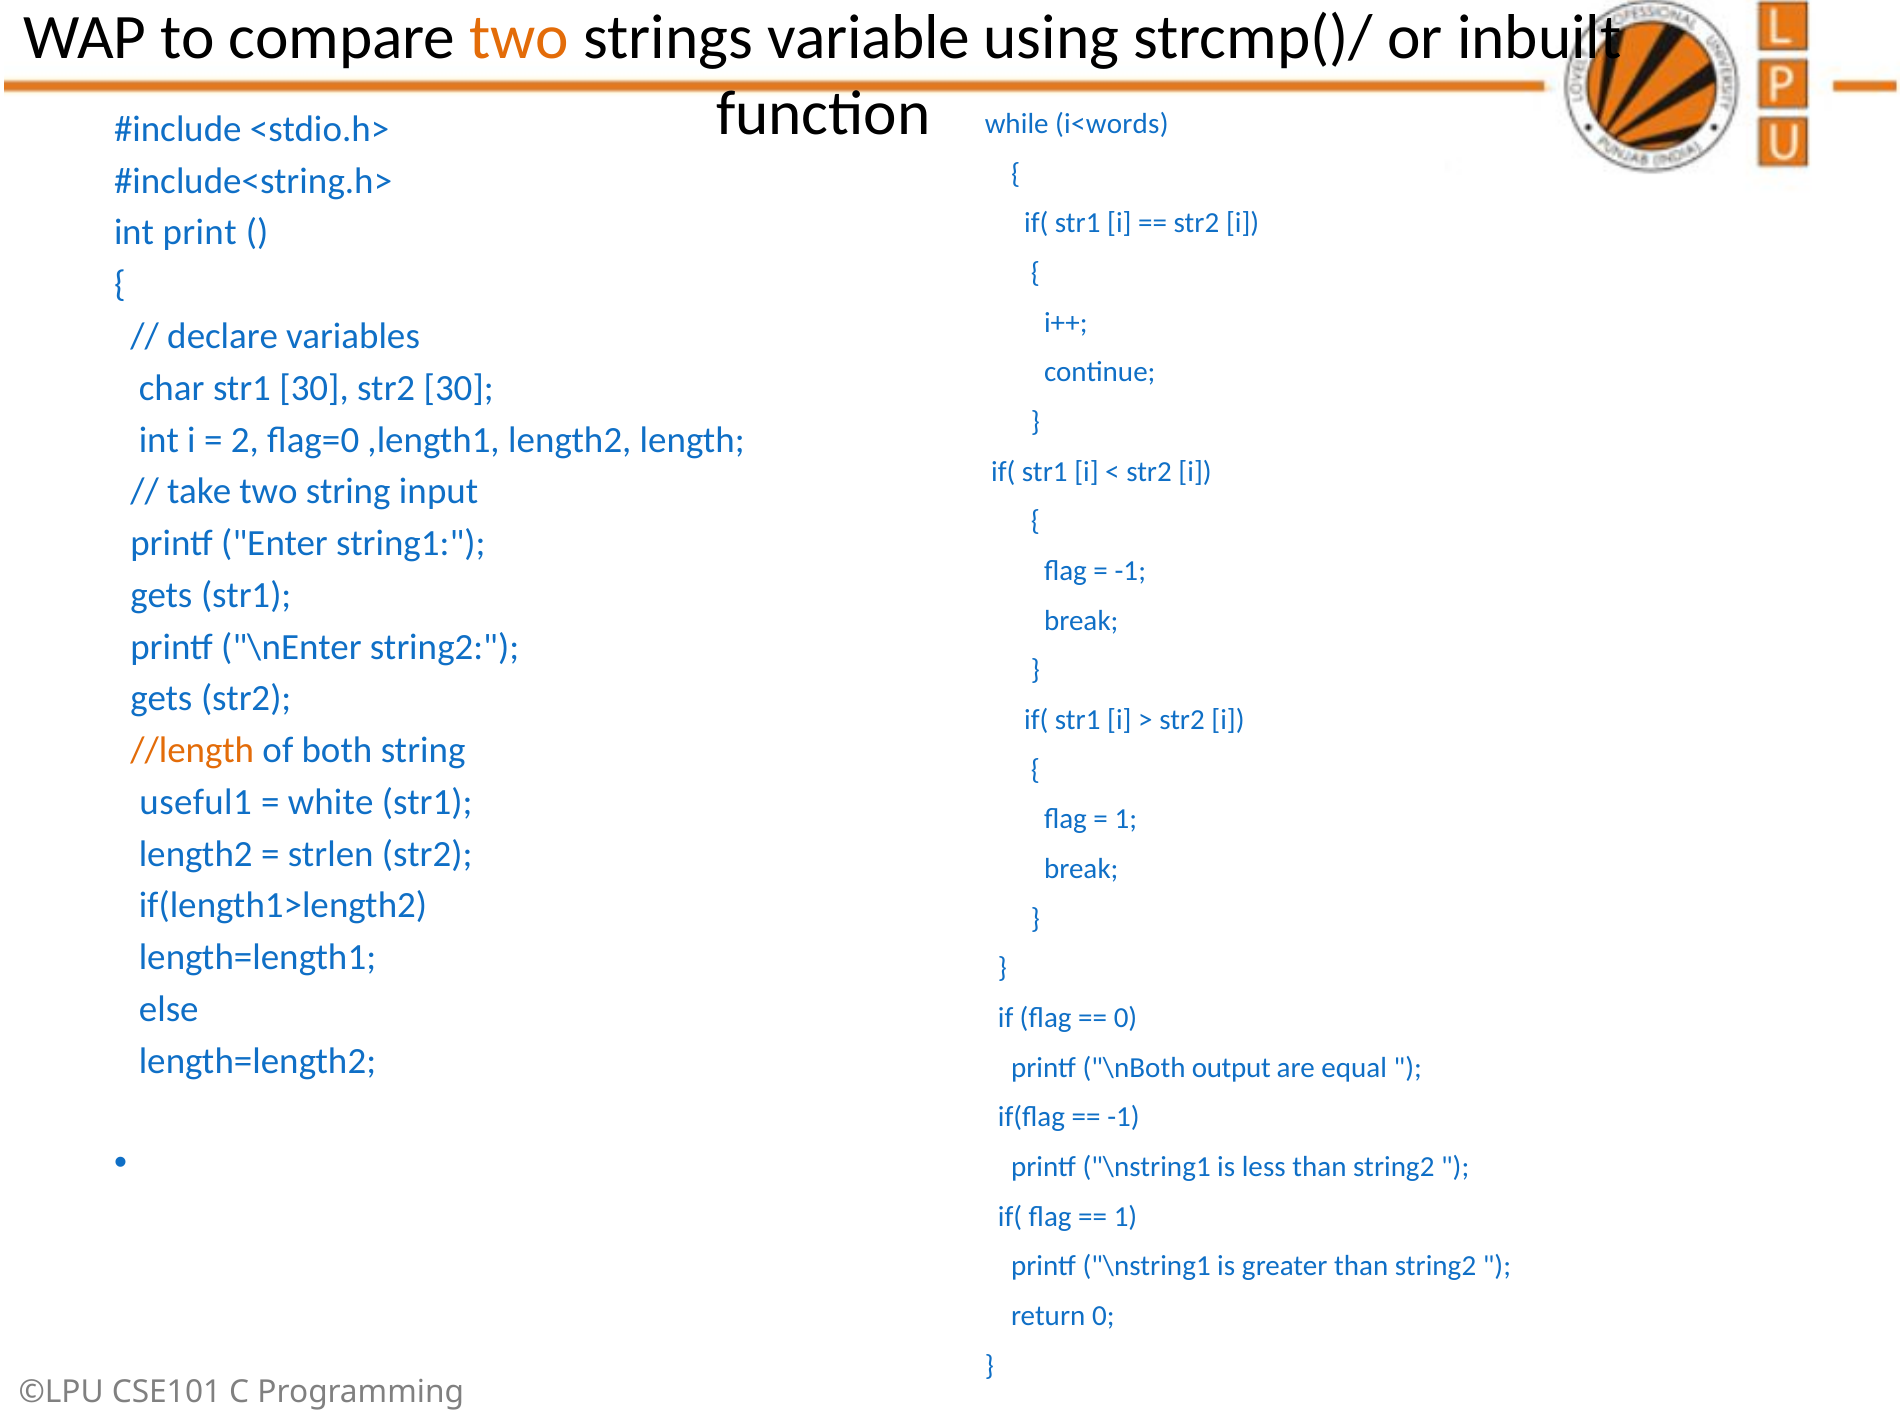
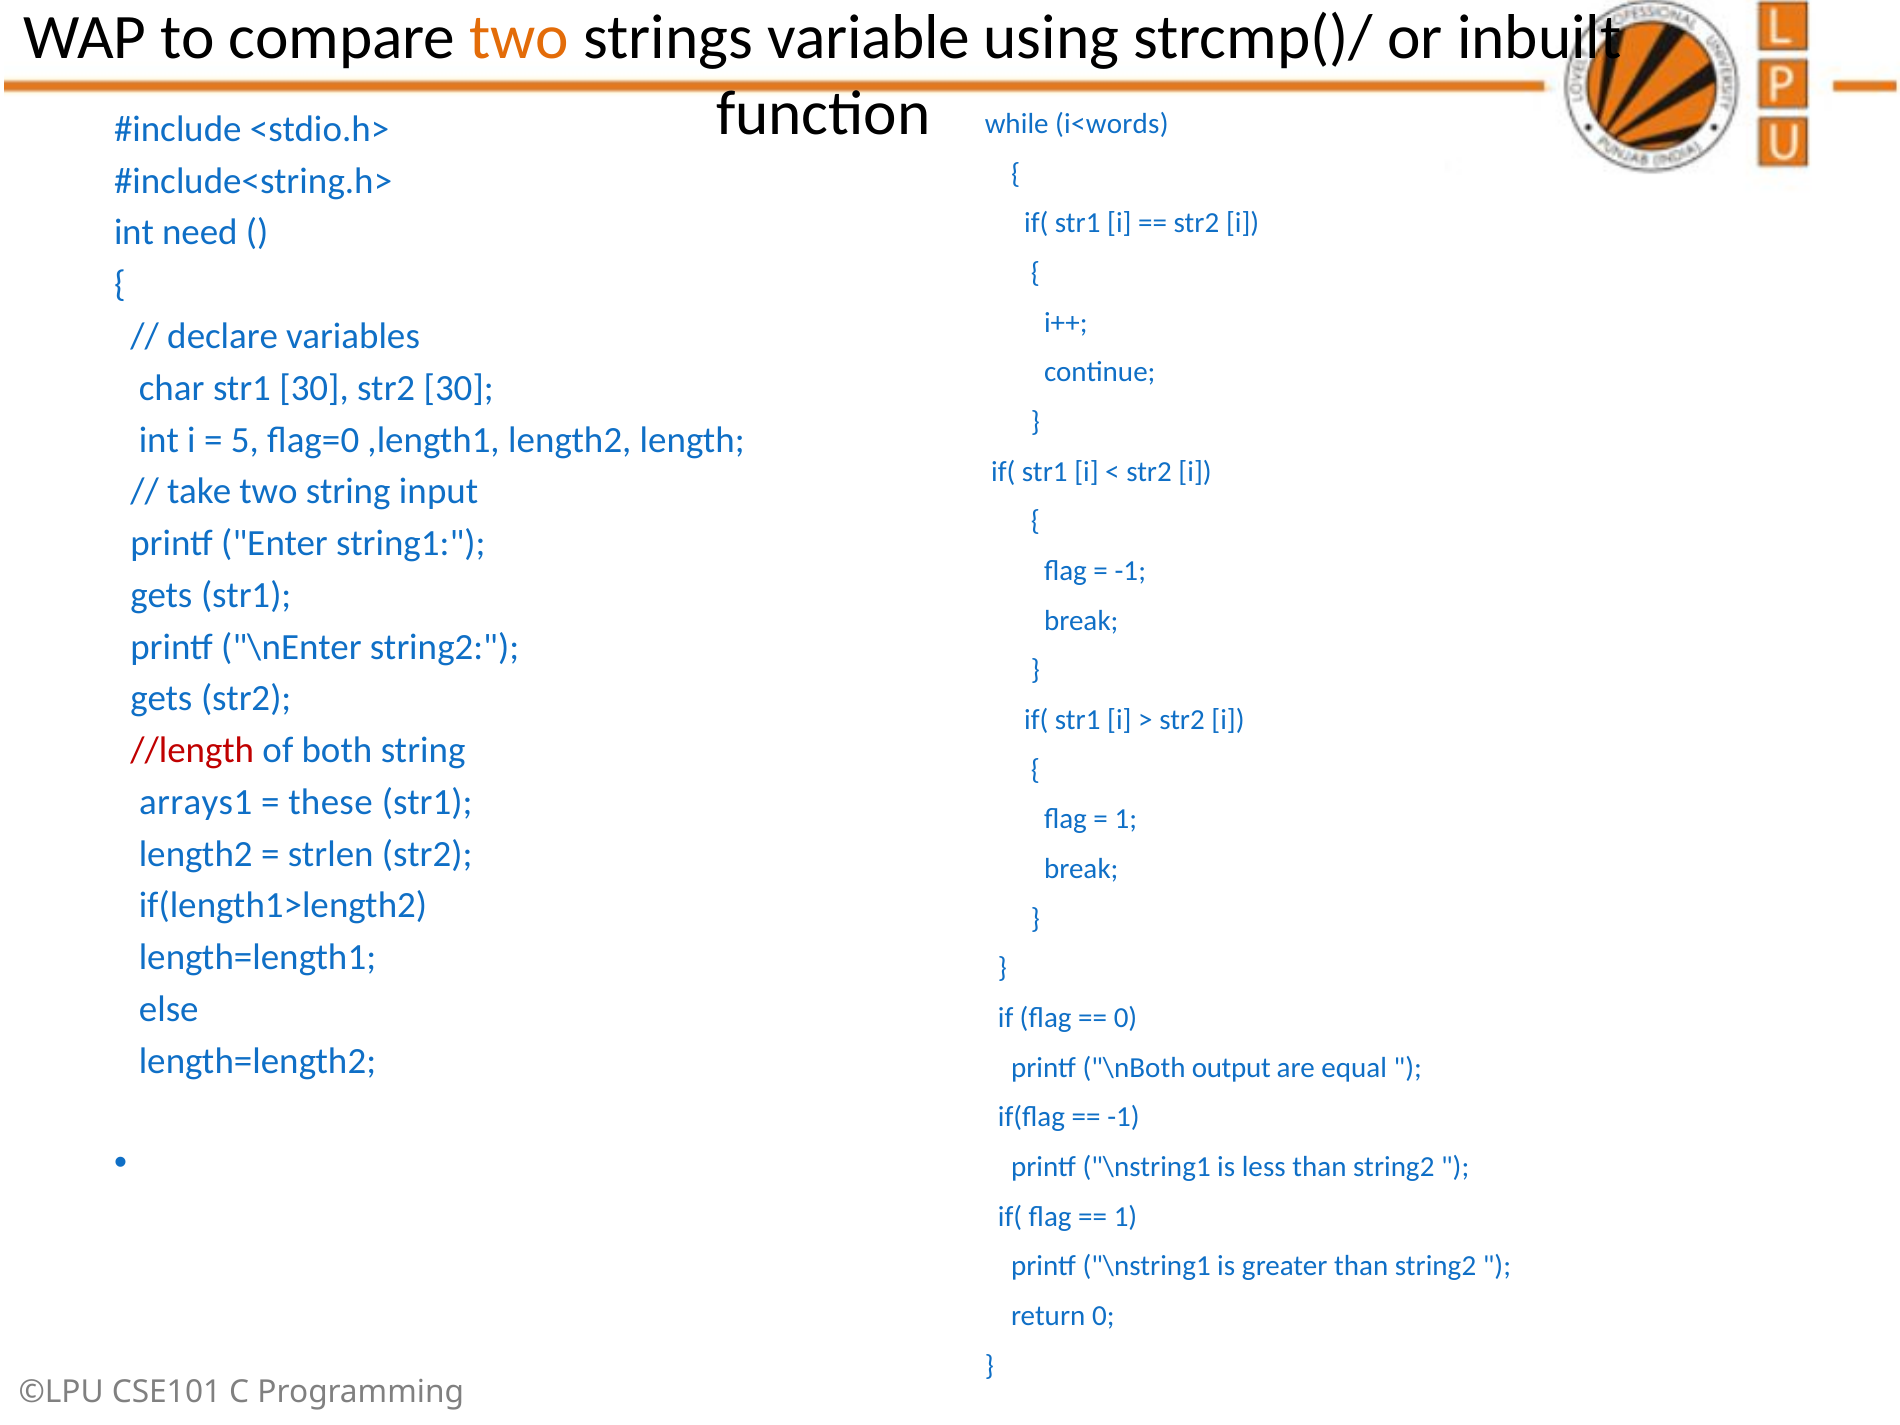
print: print -> need (200, 233)
2: 2 -> 5 (245, 440)
//length colour: orange -> red (192, 750)
useful1: useful1 -> arrays1 (196, 802)
white: white -> these (330, 802)
